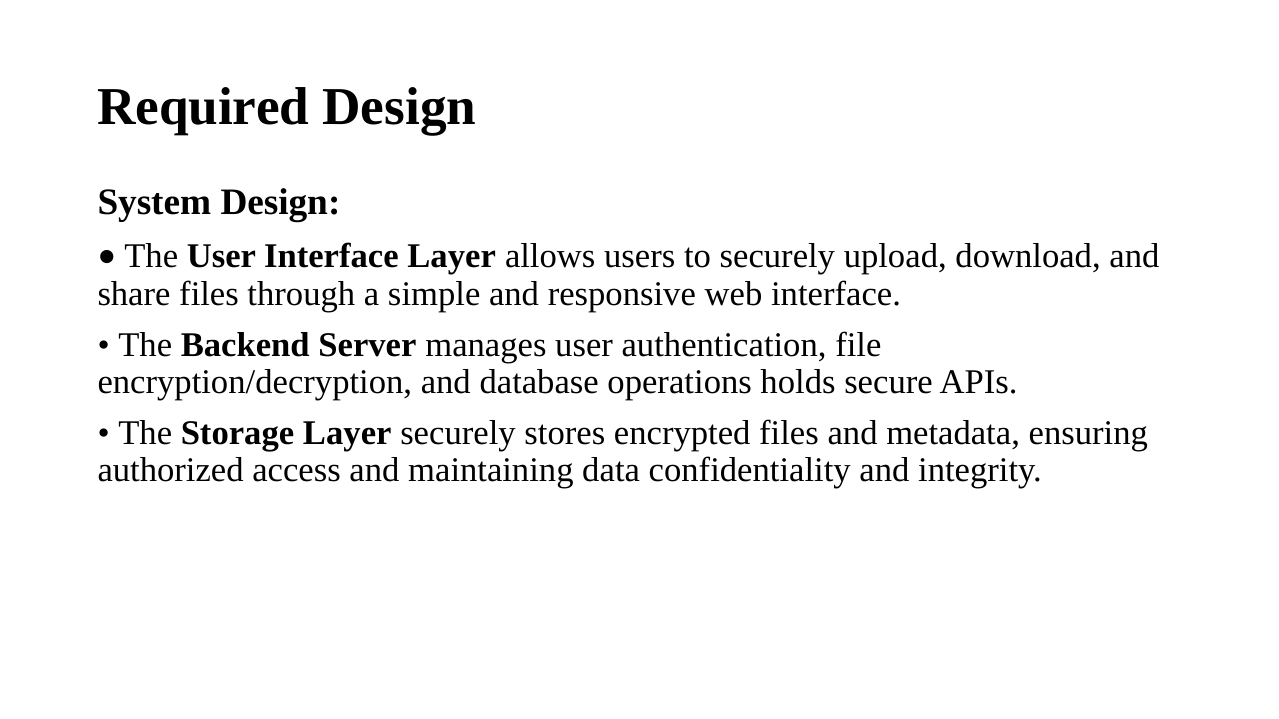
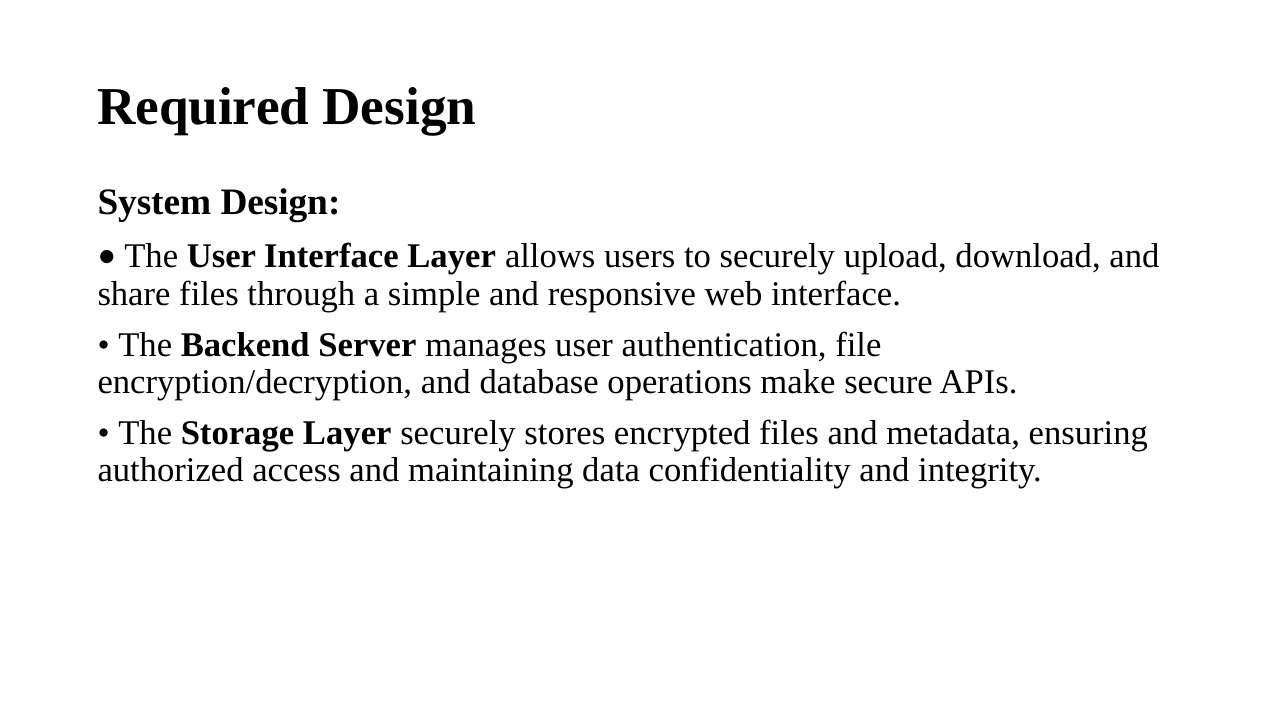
holds: holds -> make (798, 383)
